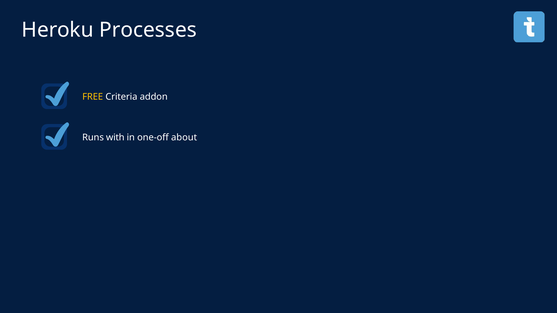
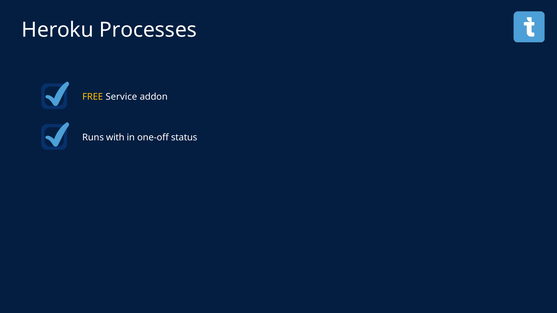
Criteria: Criteria -> Service (121, 97)
about: about -> status (184, 138)
